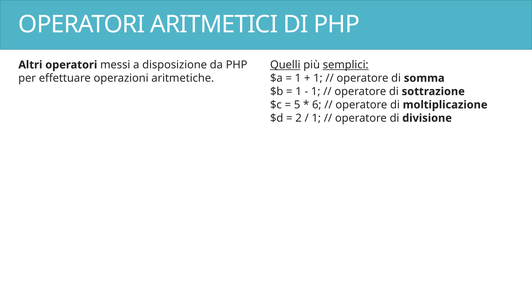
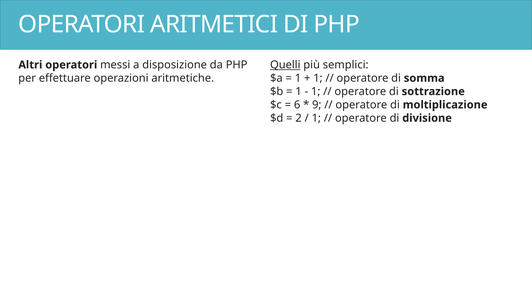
semplici underline: present -> none (346, 65)
5: 5 -> 6 (297, 105)
6: 6 -> 9 (317, 105)
